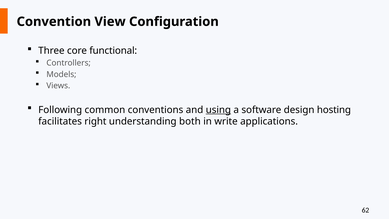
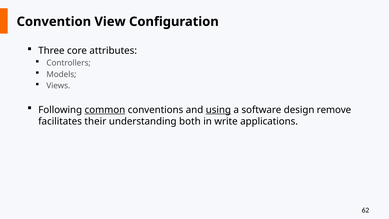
functional: functional -> attributes (113, 51)
common underline: none -> present (105, 110)
hosting: hosting -> remove (334, 110)
right: right -> their (95, 121)
